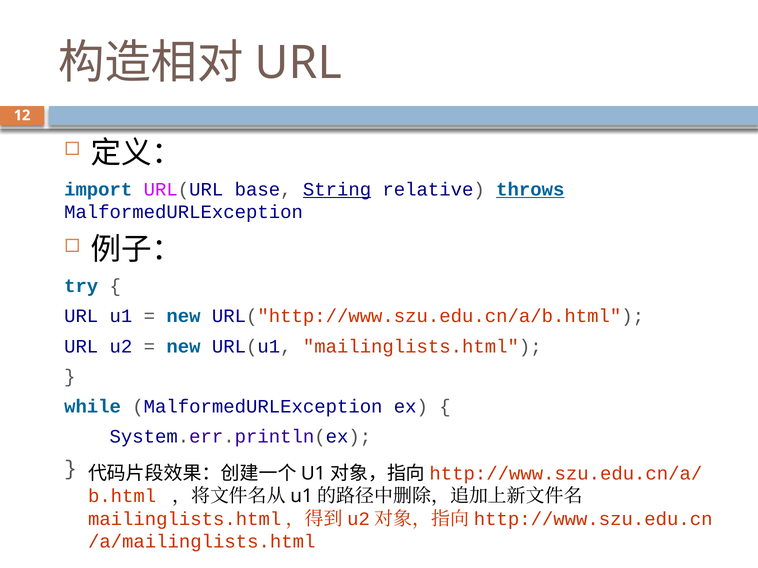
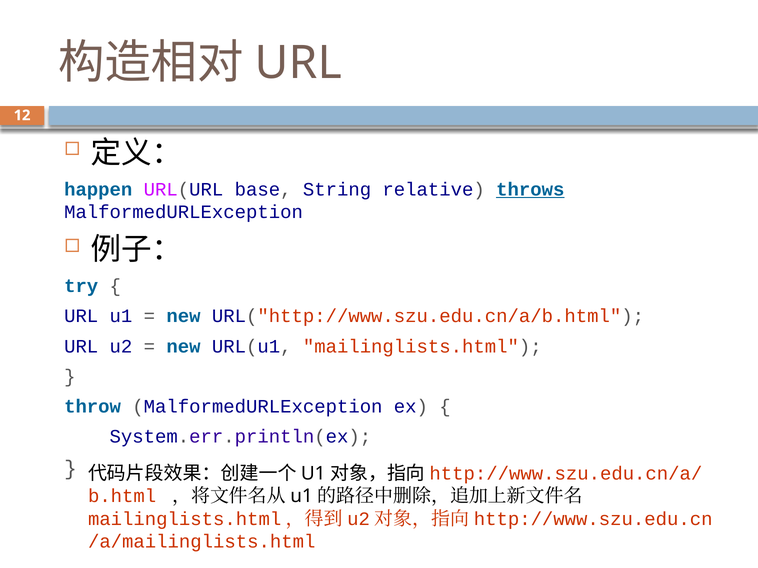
import: import -> happen (98, 190)
String underline: present -> none (337, 190)
while: while -> throw (93, 407)
